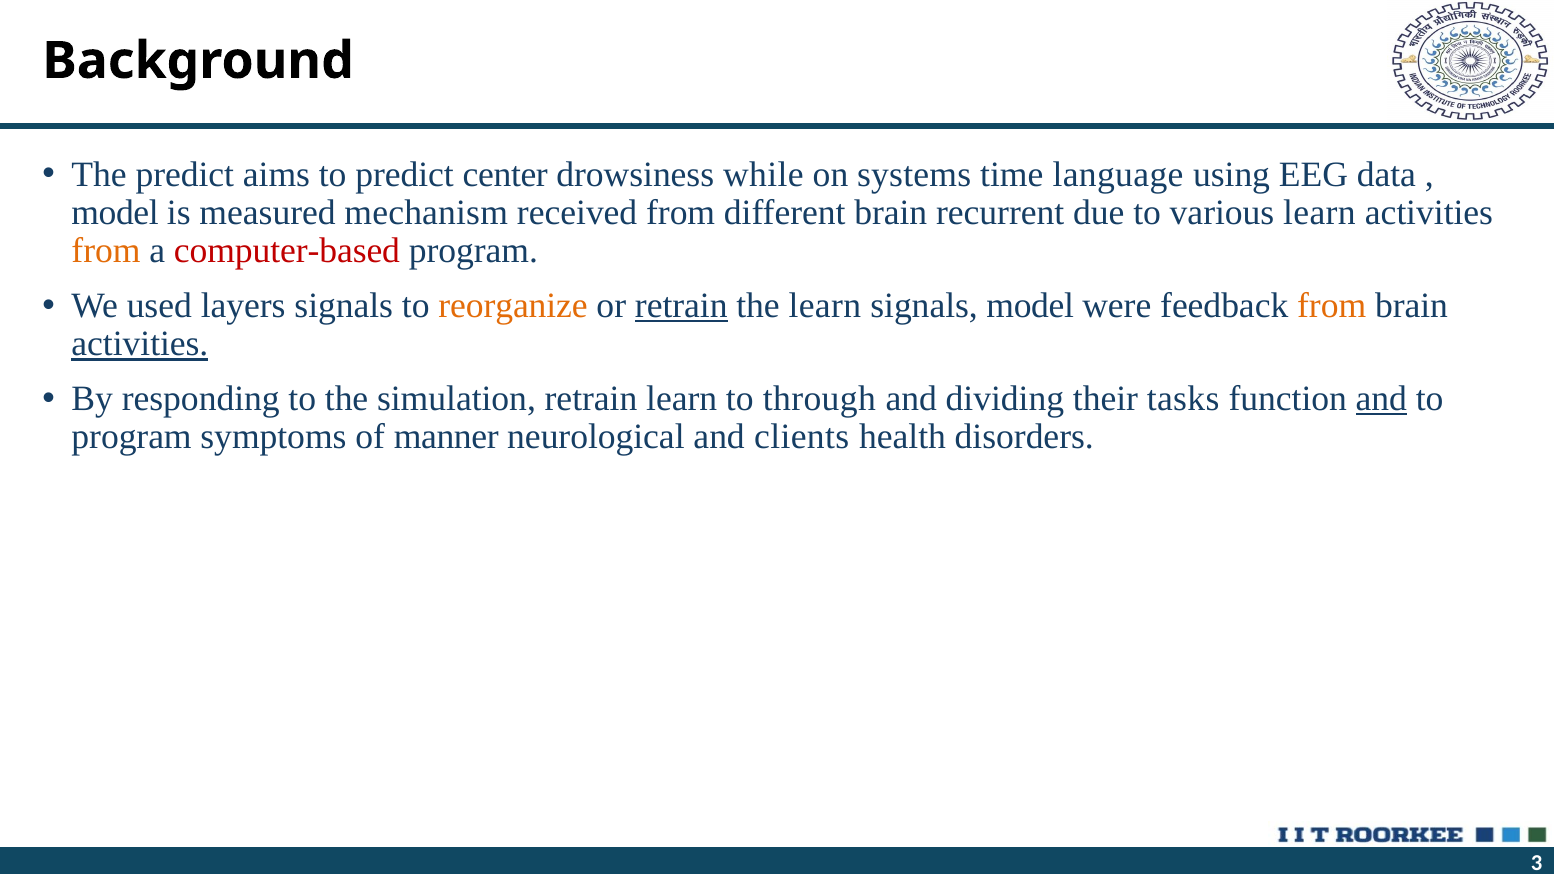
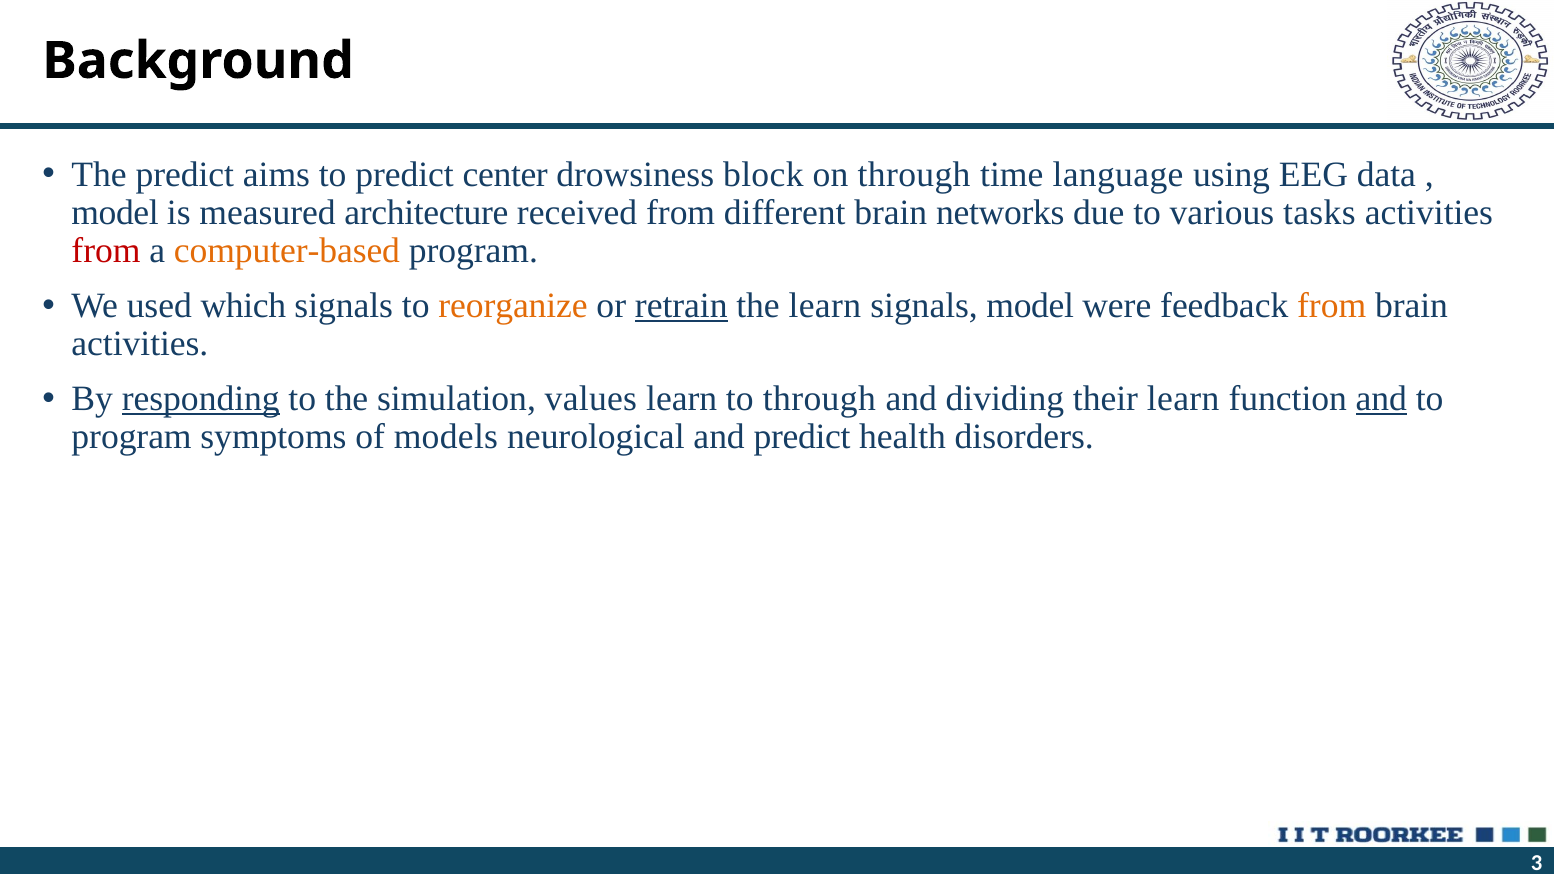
while: while -> block (763, 174)
on systems: systems -> through (914, 174)
mechanism: mechanism -> architecture (426, 213)
recurrent: recurrent -> networks (1000, 213)
various learn: learn -> tasks (1319, 213)
from colour: orange -> red (106, 251)
computer-based colour: red -> orange (287, 251)
layers: layers -> which (243, 306)
activities underline: present -> none (140, 344)
responding underline: none -> present (201, 399)
simulation retrain: retrain -> values (591, 399)
their tasks: tasks -> learn (1183, 399)
manner: manner -> models (446, 437)
and clients: clients -> predict (802, 437)
